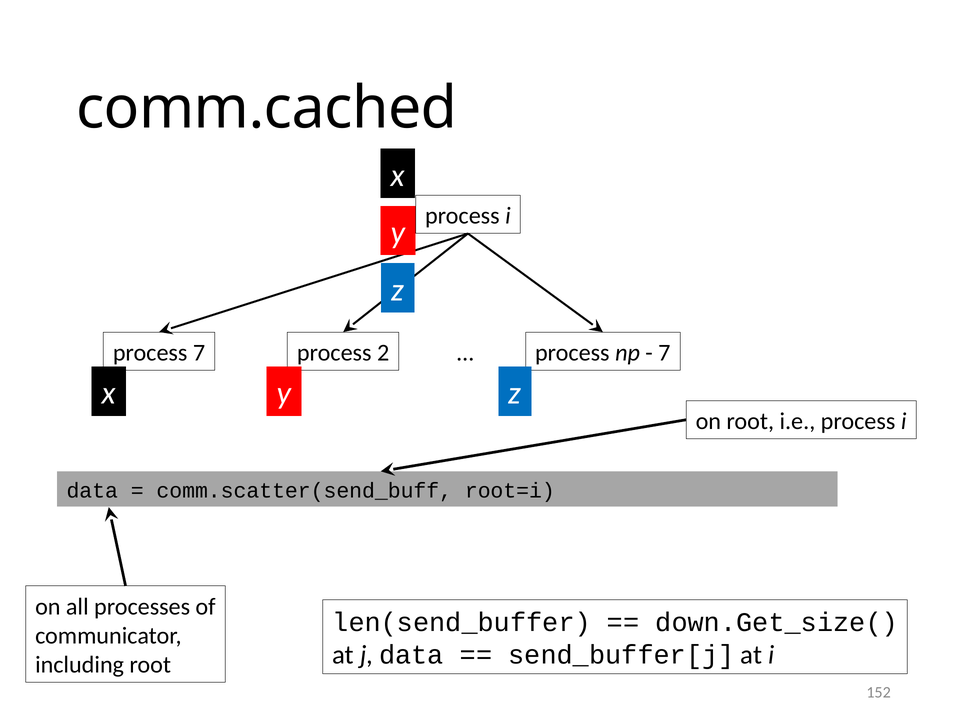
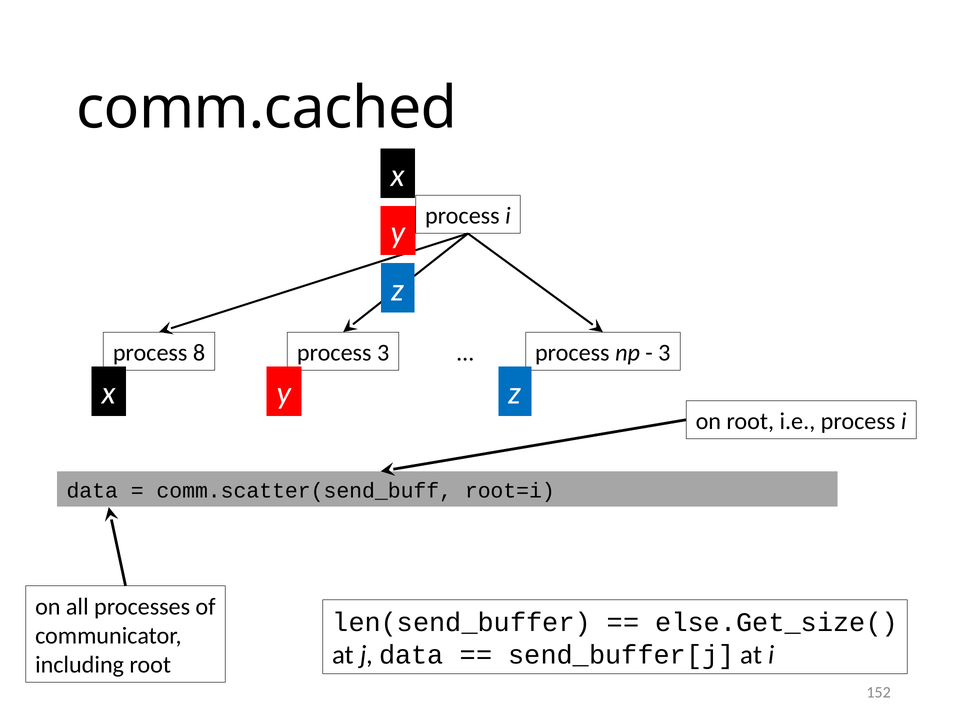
process 7: 7 -> 8 (199, 353)
process 2: 2 -> 3 (383, 353)
7: 7 -> 3 (664, 353)
down.Get_size(: down.Get_size( -> else.Get_size( (777, 623)
